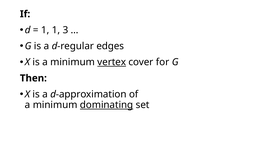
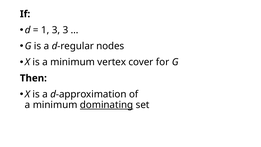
1 1: 1 -> 3 (56, 30)
edges: edges -> nodes (110, 46)
vertex underline: present -> none (112, 62)
